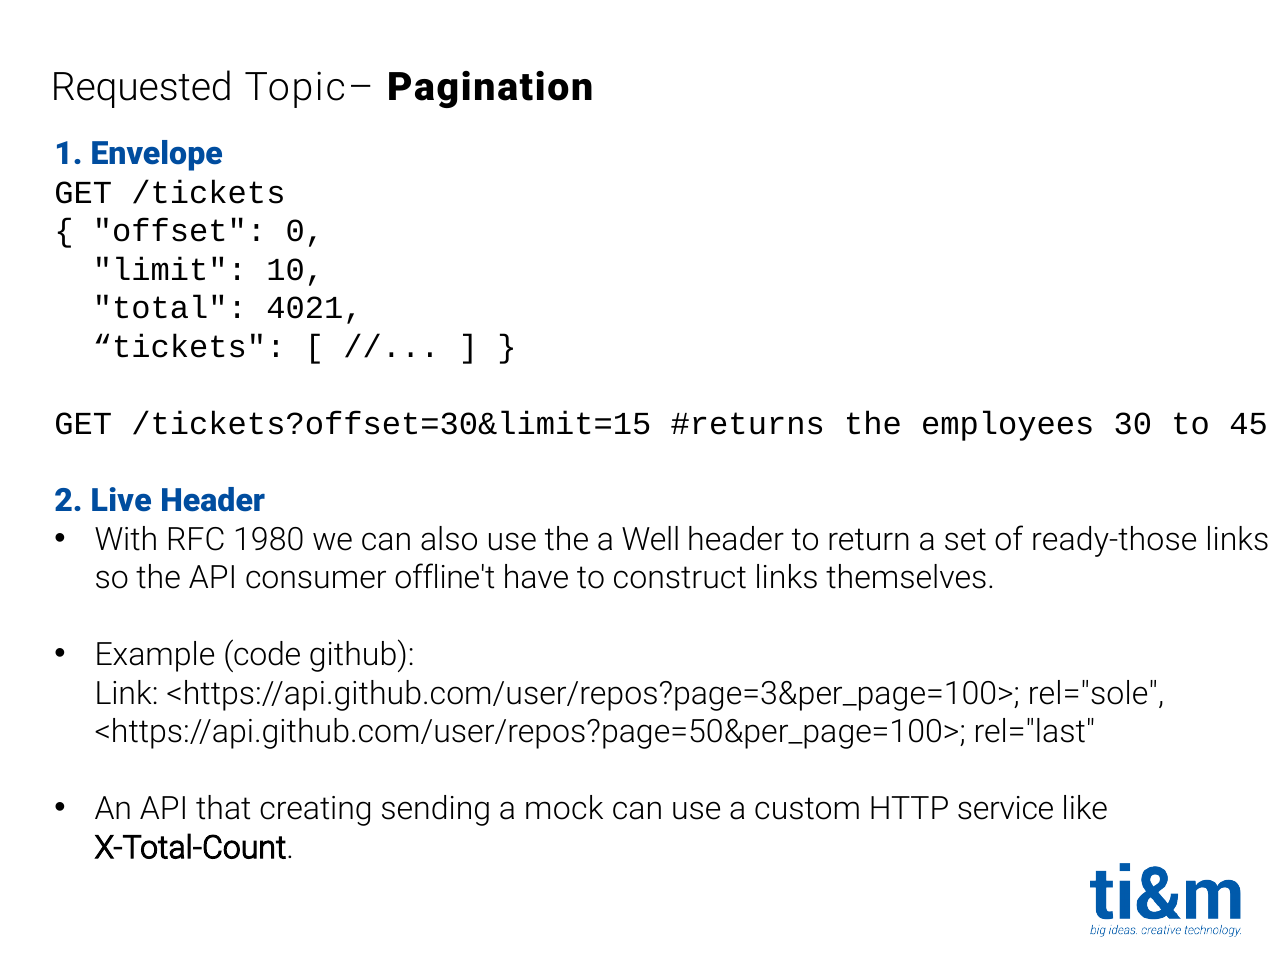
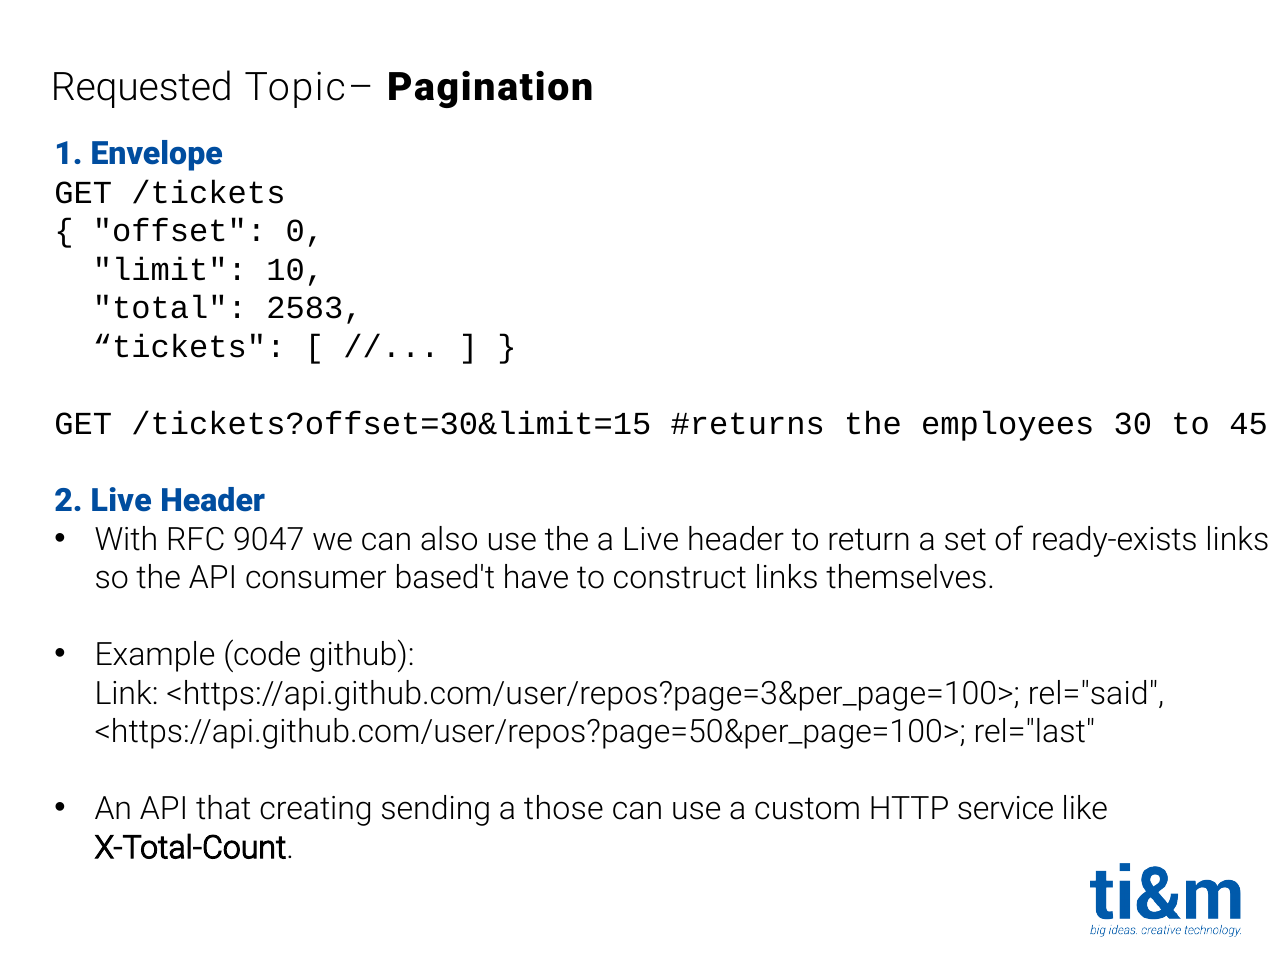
4021: 4021 -> 2583 (314, 308)
1980: 1980 -> 9047 (269, 539)
a Well: Well -> Live (651, 539)
ready-those: ready-those -> ready-exists (1114, 539)
offline't: offline't -> based't (445, 578)
rel="sole: rel="sole -> rel="said (1096, 694)
mock: mock -> those (564, 809)
